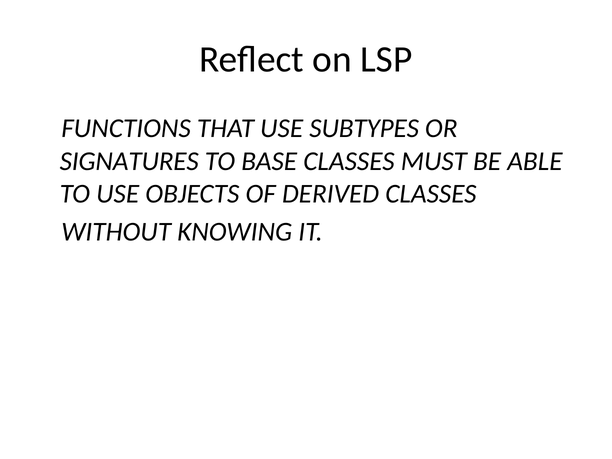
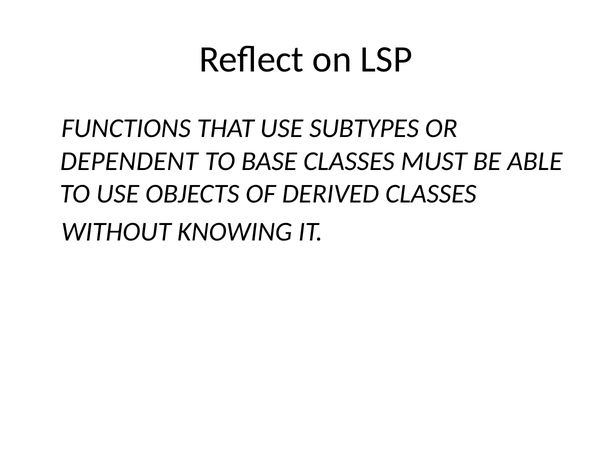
SIGNATURES: SIGNATURES -> DEPENDENT (129, 161)
